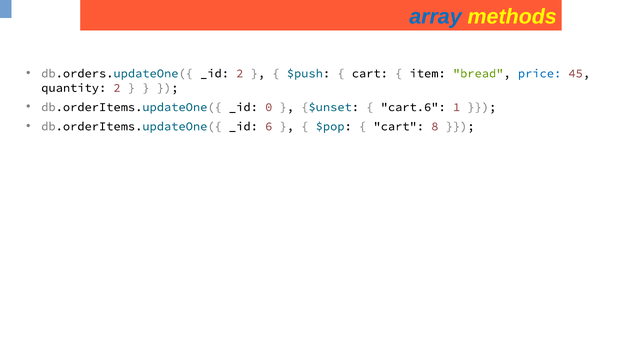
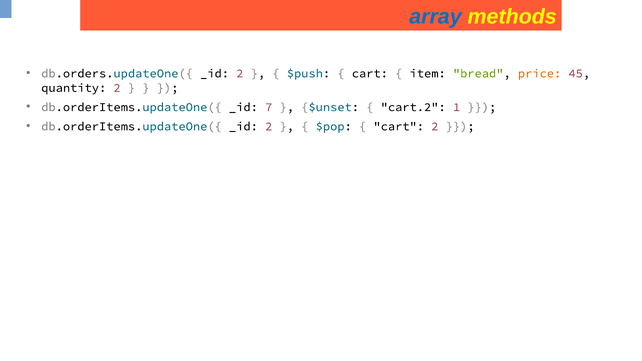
price colour: blue -> orange (540, 73)
0: 0 -> 7 (269, 107)
cart.6: cart.6 -> cart.2 (413, 107)
db.orderItems.updateOne({ _id 6: 6 -> 2 (269, 126)
cart 8: 8 -> 2 (435, 126)
